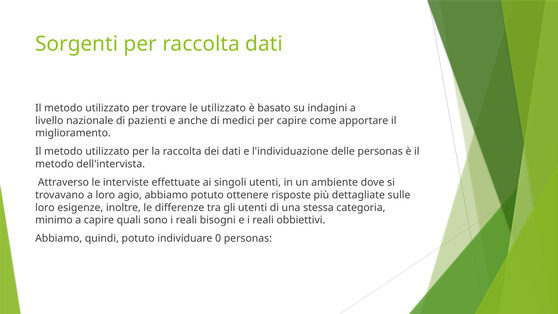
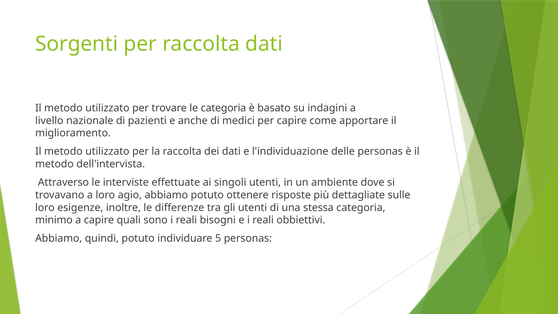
le utilizzato: utilizzato -> categoria (223, 108)
0: 0 -> 5 (218, 238)
